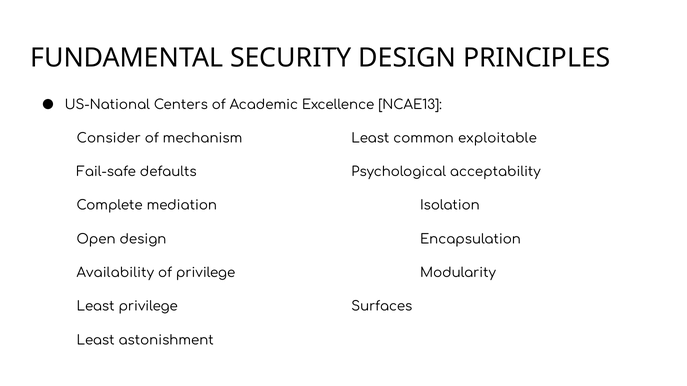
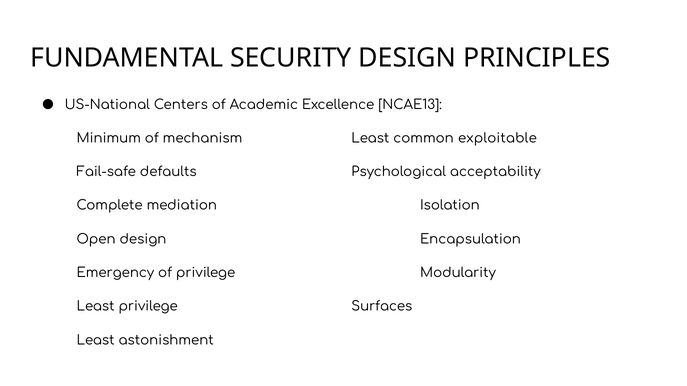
Consider: Consider -> Minimum (109, 138)
Availability: Availability -> Emergency (115, 273)
